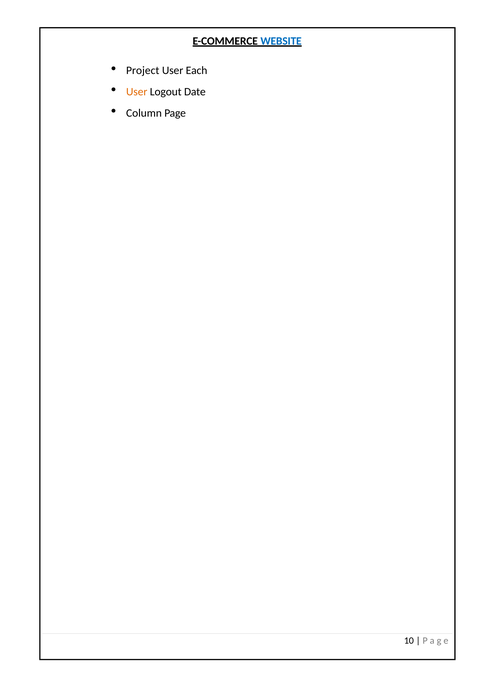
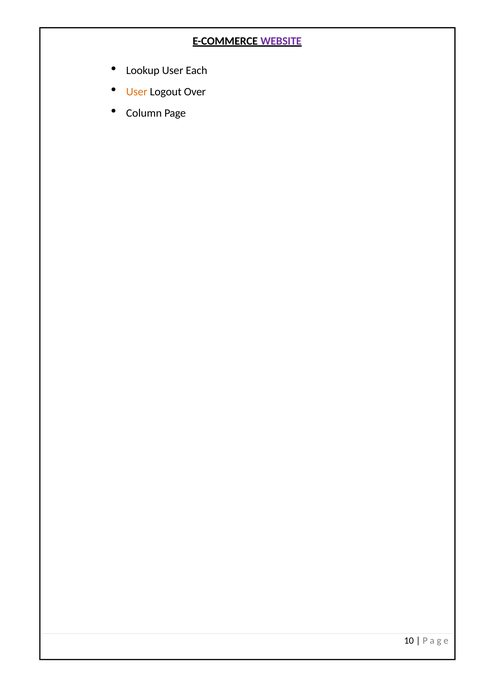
WEBSITE colour: blue -> purple (281, 41)
Project: Project -> Lookup (143, 70)
Date: Date -> Over (195, 92)
